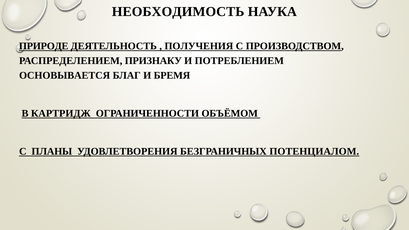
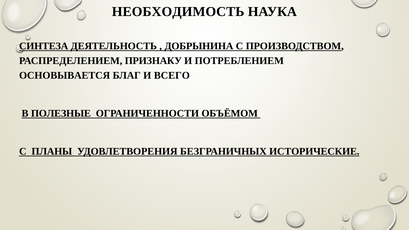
ПРИРОДЕ: ПРИРОДЕ -> СИНТЕЗА (44, 46)
ПОЛУЧЕНИЯ: ПОЛУЧЕНИЯ -> ДОБРЫНИНА (199, 46)
БРЕМЯ: БРЕМЯ -> ВСЕГО (172, 76)
КАРТРИДЖ: КАРТРИДЖ -> ПОЛЕЗНЫЕ (61, 114)
ПОТЕНЦИАЛОМ: ПОТЕНЦИАЛОМ -> ИСТОРИЧЕСКИЕ (314, 152)
